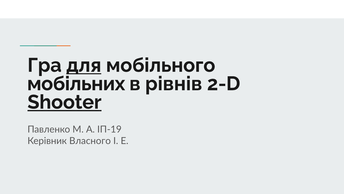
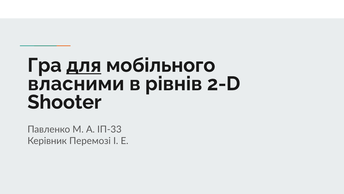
мобільних: мобільних -> власними (76, 84)
Shooter underline: present -> none (65, 102)
ІП-19: ІП-19 -> ІП-33 (109, 129)
Власного: Власного -> Перемозі (90, 141)
